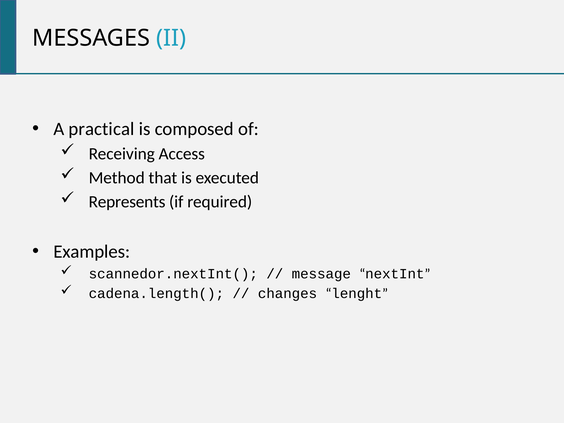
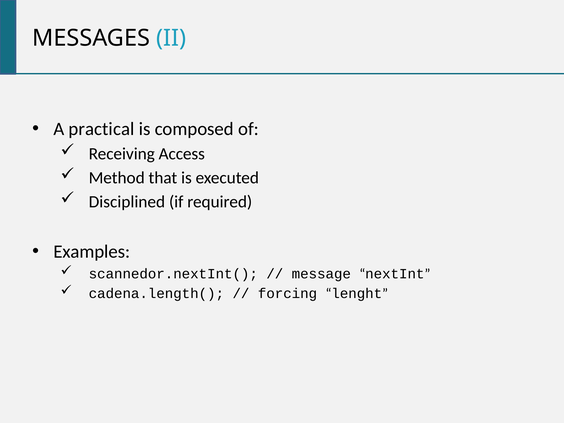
Represents: Represents -> Disciplined (127, 202)
changes: changes -> forcing (287, 294)
